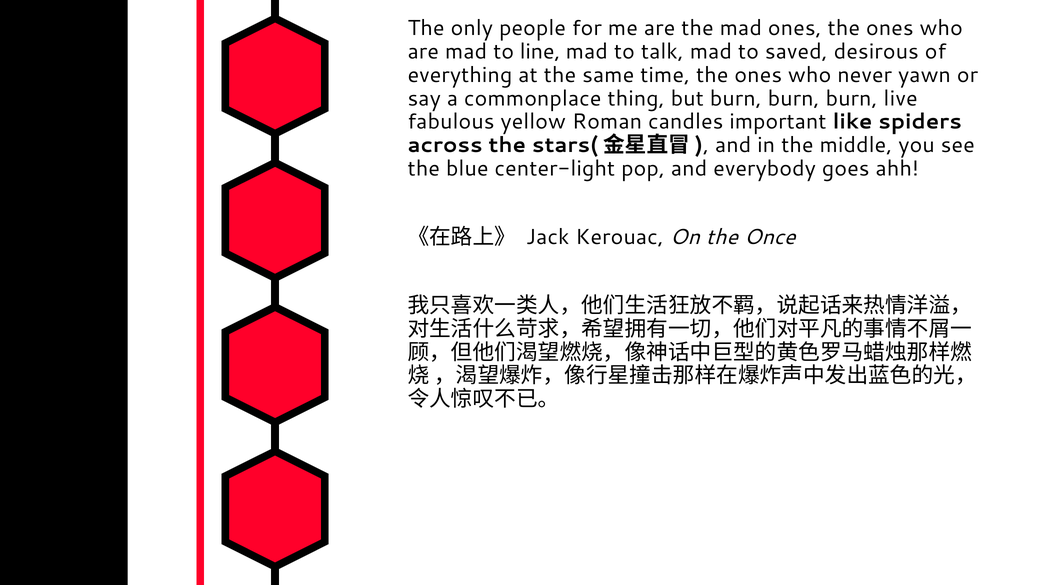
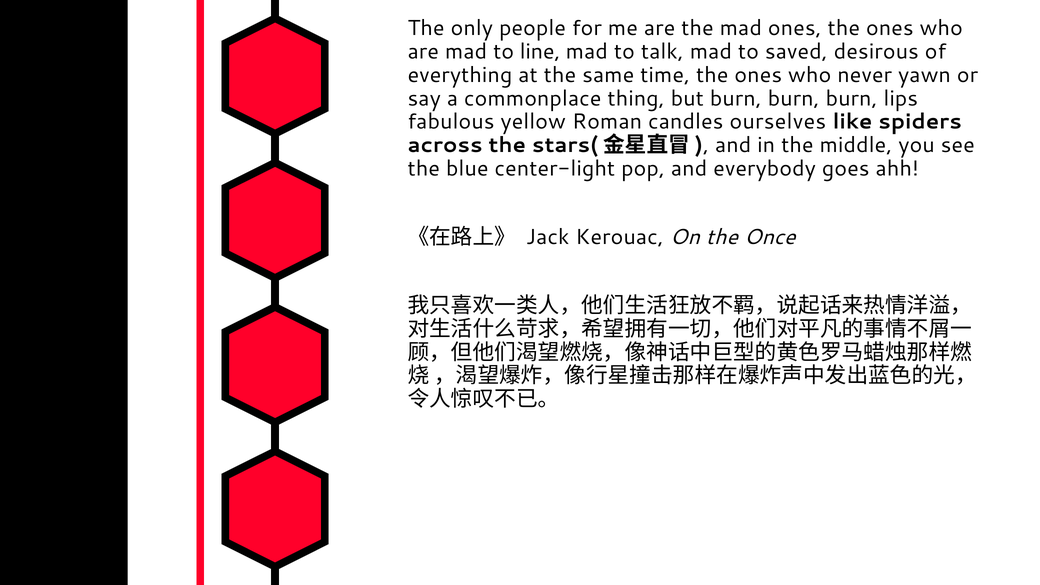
live: live -> lips (901, 98)
important: important -> ourselves (778, 122)
